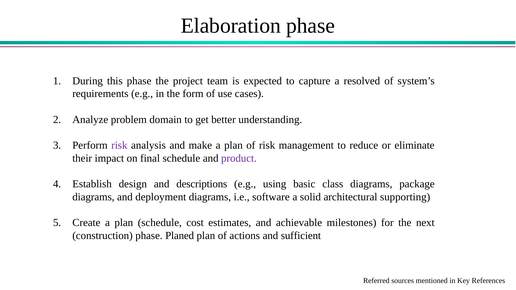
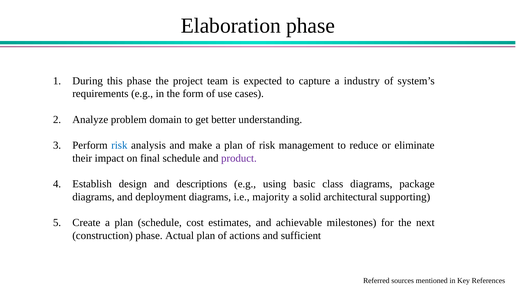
resolved: resolved -> industry (362, 81)
risk colour: purple -> blue (119, 145)
software: software -> majority (271, 197)
Planed: Planed -> Actual (180, 236)
